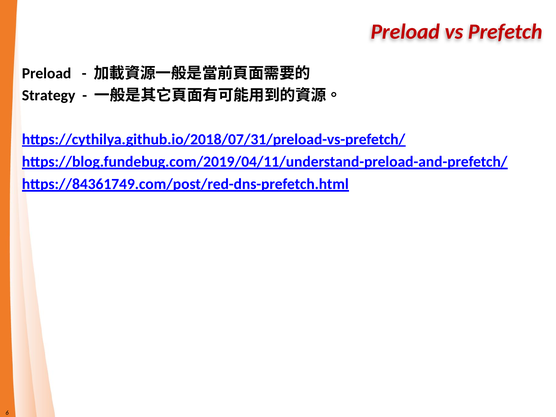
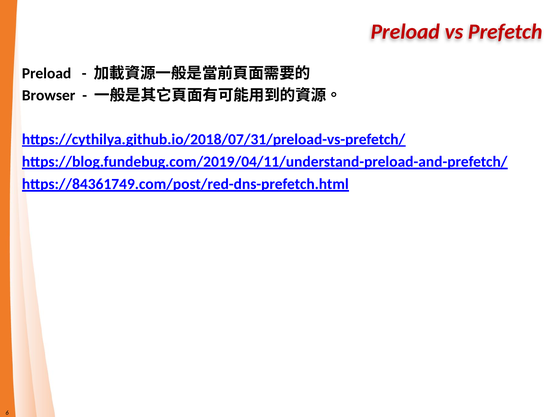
Strategy: Strategy -> Browser (49, 95)
